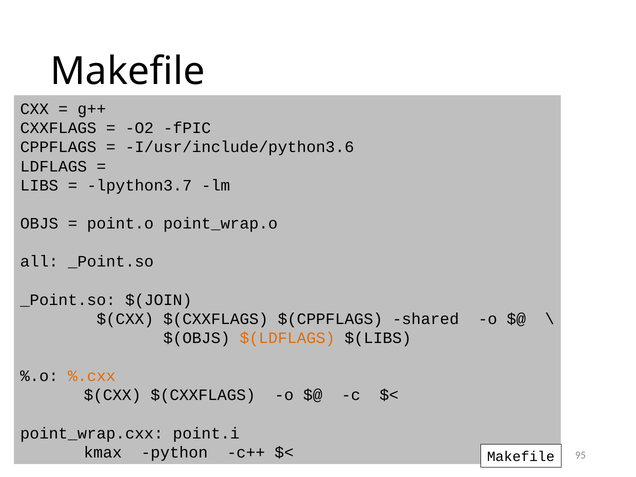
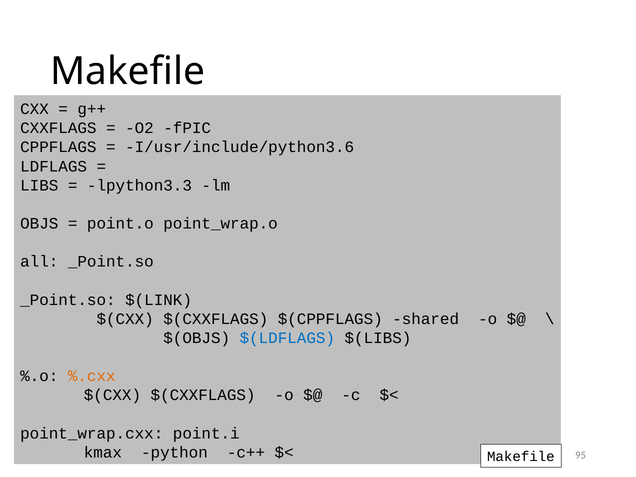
lpython3.7: lpython3.7 -> lpython3.3 (139, 185)
$(JOIN: $(JOIN -> $(LINK (159, 300)
$(LDFLAGS colour: orange -> blue (287, 338)
